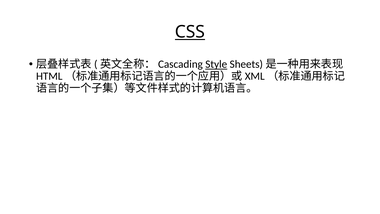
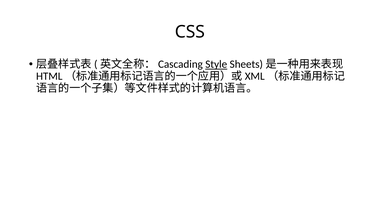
CSS underline: present -> none (190, 32)
